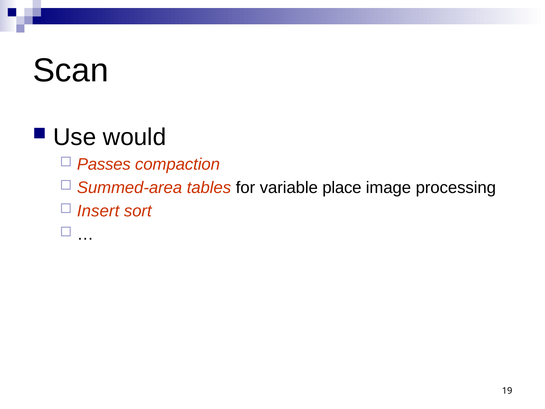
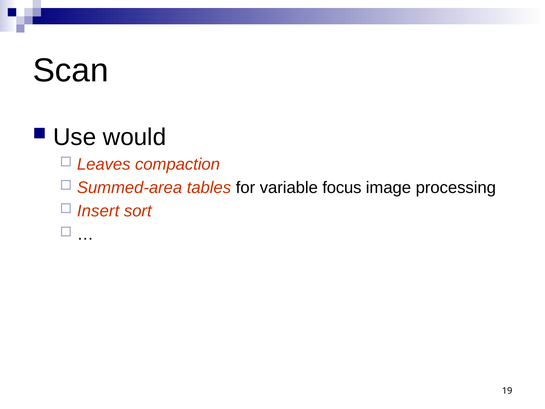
Passes: Passes -> Leaves (104, 164)
place: place -> focus (342, 188)
